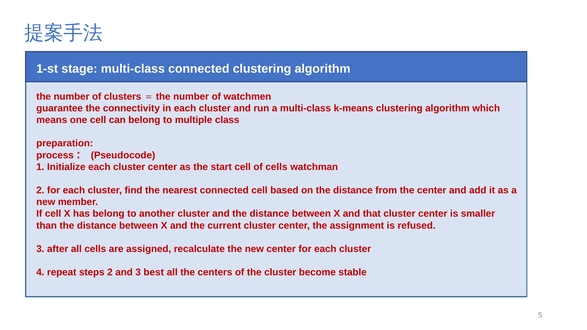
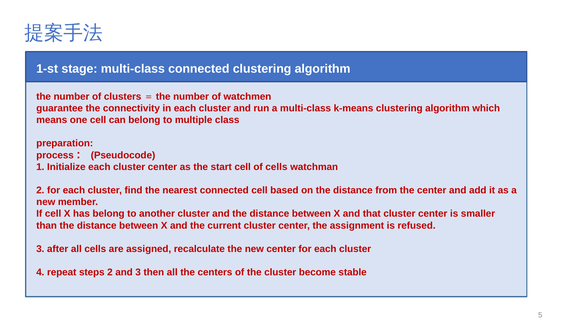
best: best -> then (154, 273)
